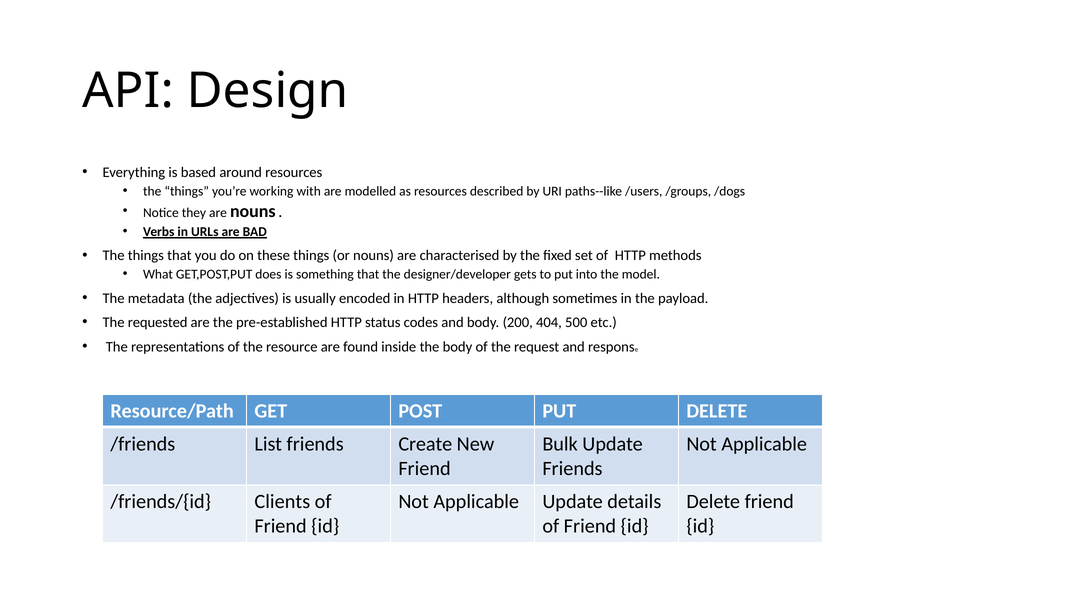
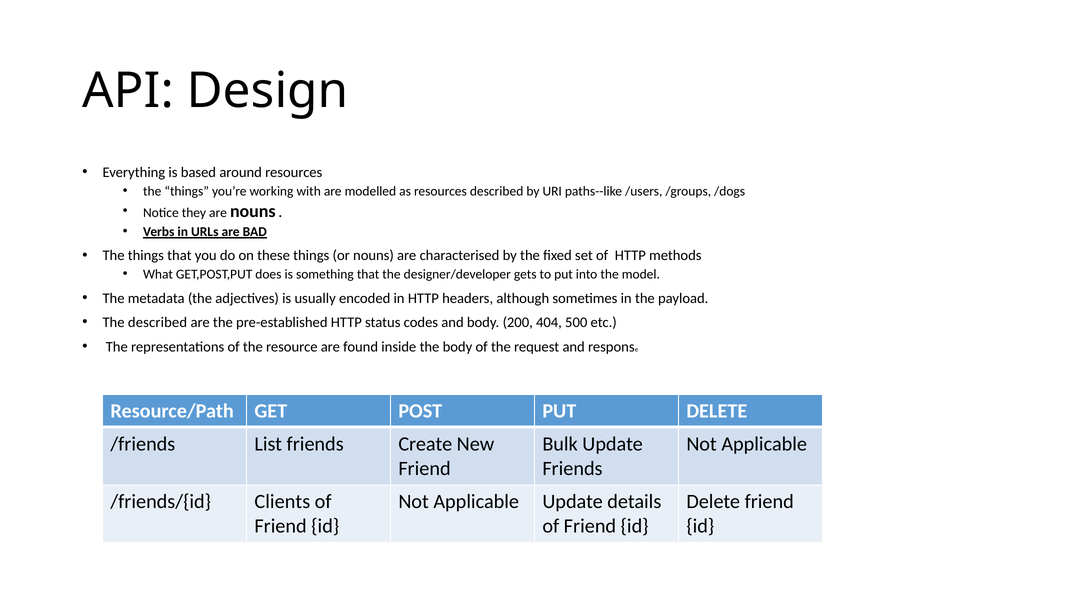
The requested: requested -> described (158, 322)
